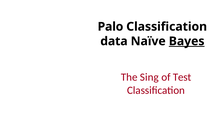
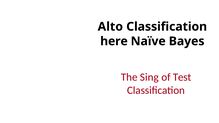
Palo: Palo -> Alto (110, 27)
data: data -> here (114, 41)
Bayes underline: present -> none (187, 41)
